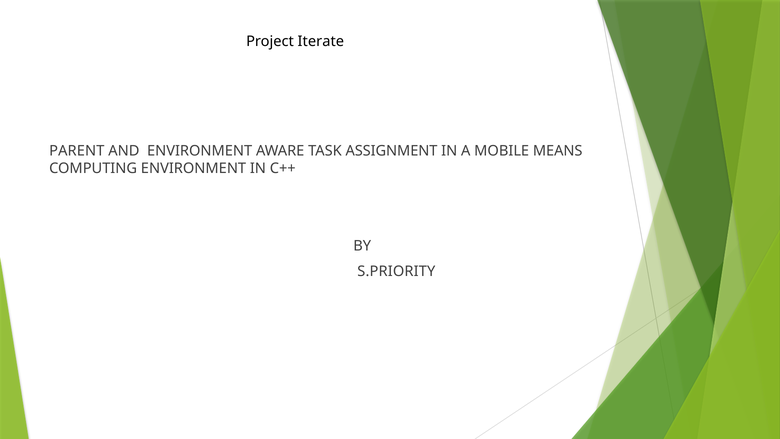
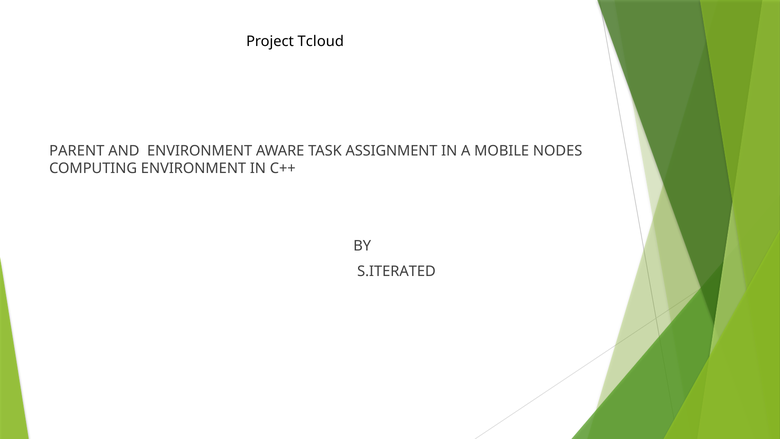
Iterate: Iterate -> Tcloud (321, 41)
MEANS: MEANS -> NODES (558, 151)
S.PRIORITY: S.PRIORITY -> S.ITERATED (396, 271)
